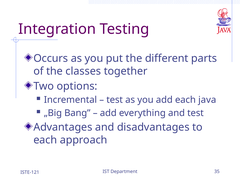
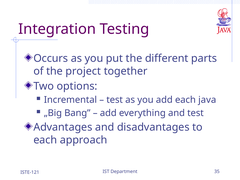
classes: classes -> project (83, 71)
